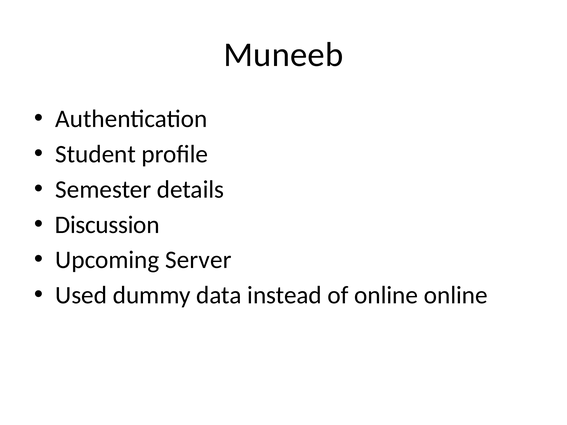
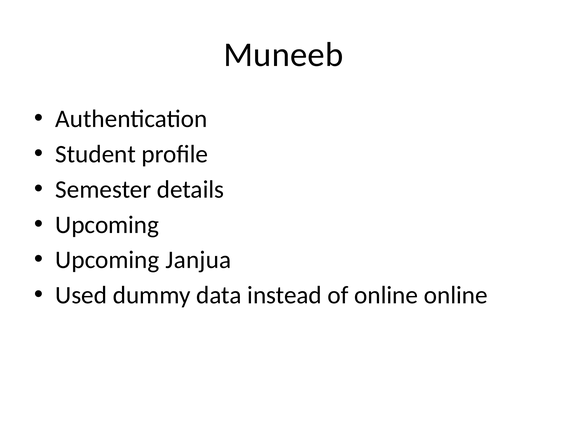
Discussion: Discussion -> Upcoming (107, 225)
Server: Server -> Janjua (198, 260)
